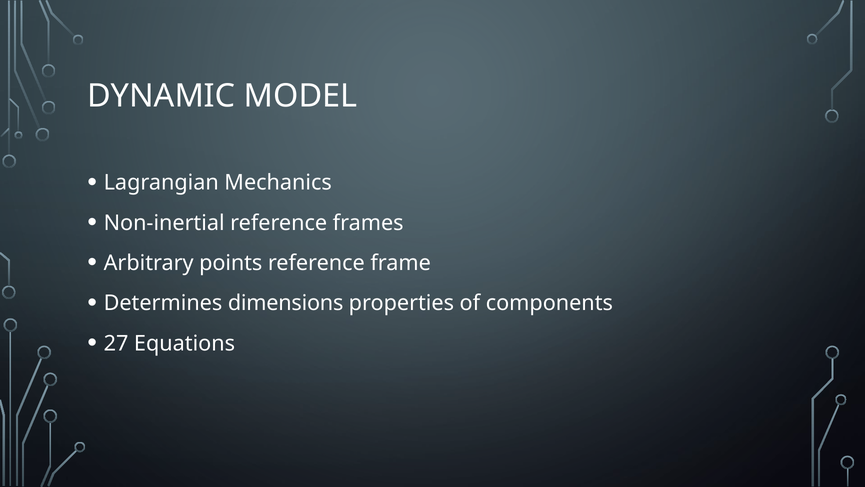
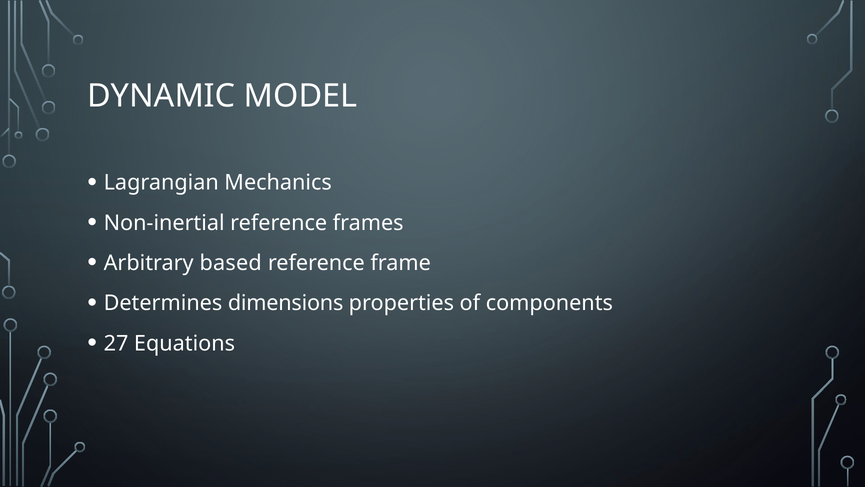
points: points -> based (231, 263)
